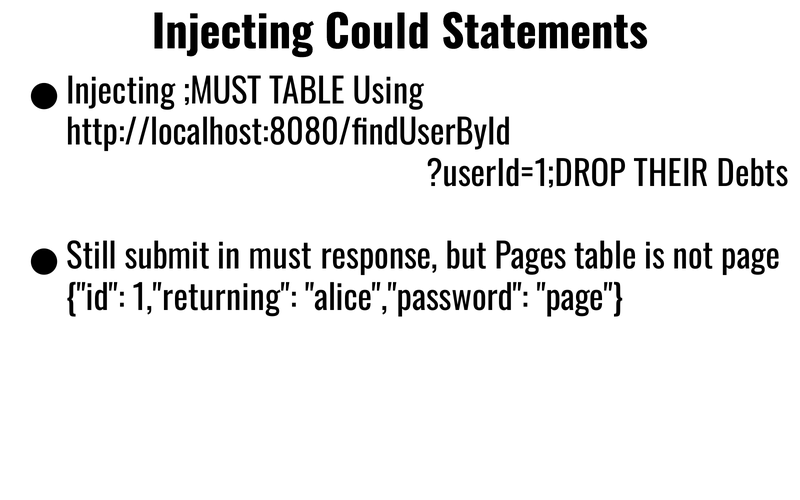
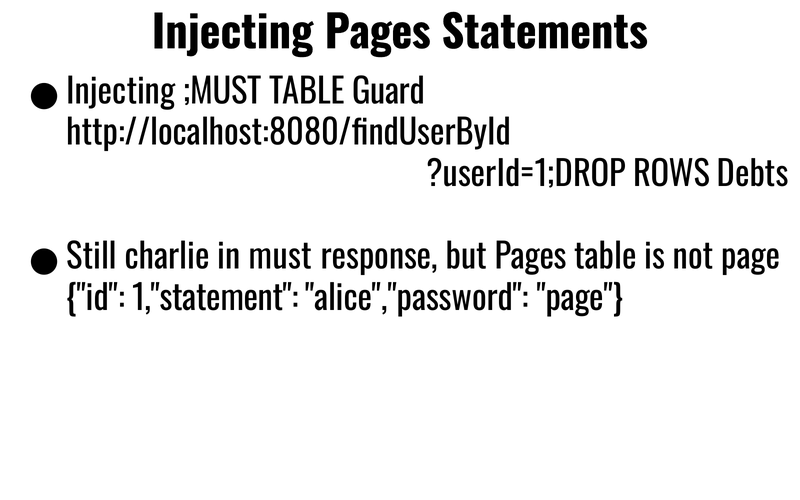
Injecting Could: Could -> Pages (378, 34)
Using: Using -> Guard (389, 92)
THEIR: THEIR -> ROWS (672, 175)
submit: submit -> charlie (167, 258)
1,"returning: 1,"returning -> 1,"statement (215, 299)
